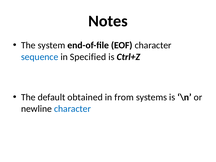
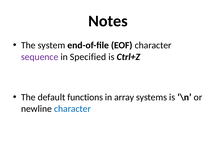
sequence colour: blue -> purple (40, 57)
obtained: obtained -> functions (85, 97)
from: from -> array (124, 97)
